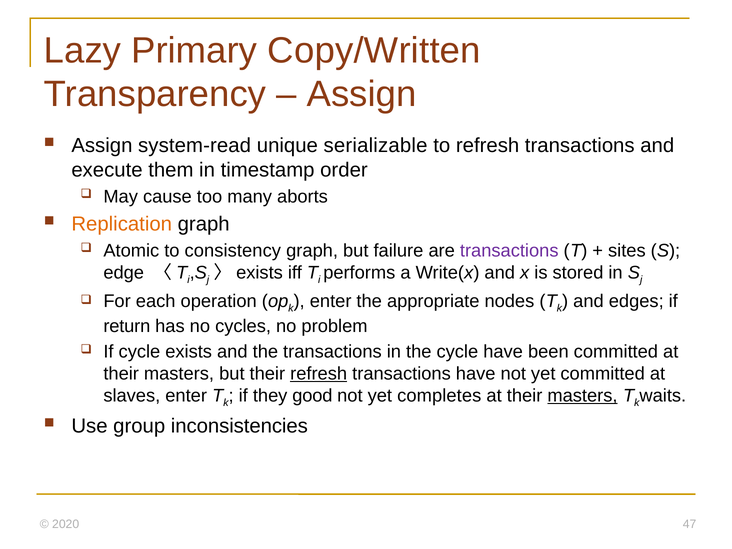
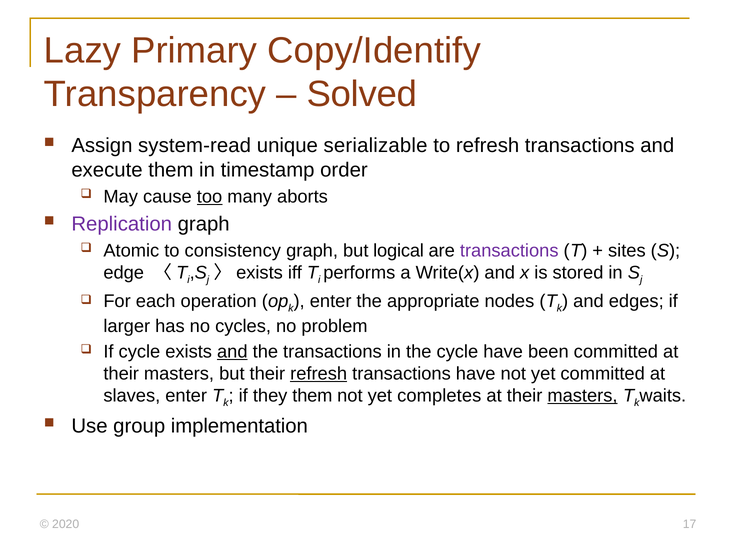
Copy/Written: Copy/Written -> Copy/Identify (374, 50)
Assign: Assign -> Solved (362, 94)
too underline: none -> present (210, 197)
Replication colour: orange -> purple (122, 224)
failure: failure -> logical (399, 251)
return: return -> larger (127, 326)
and underline: none -> present (232, 352)
they good: good -> them (312, 396)
inconsistencies: inconsistencies -> implementation (239, 426)
47: 47 -> 17 (690, 524)
